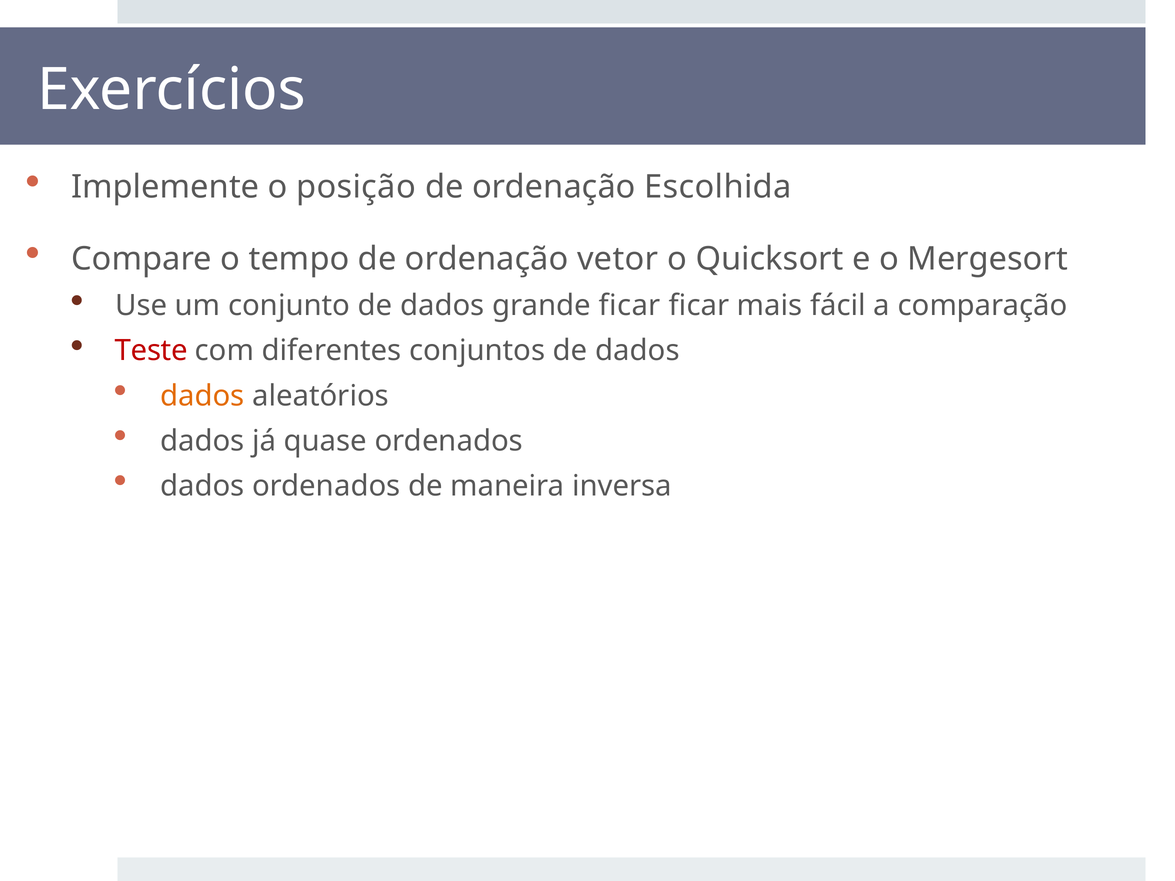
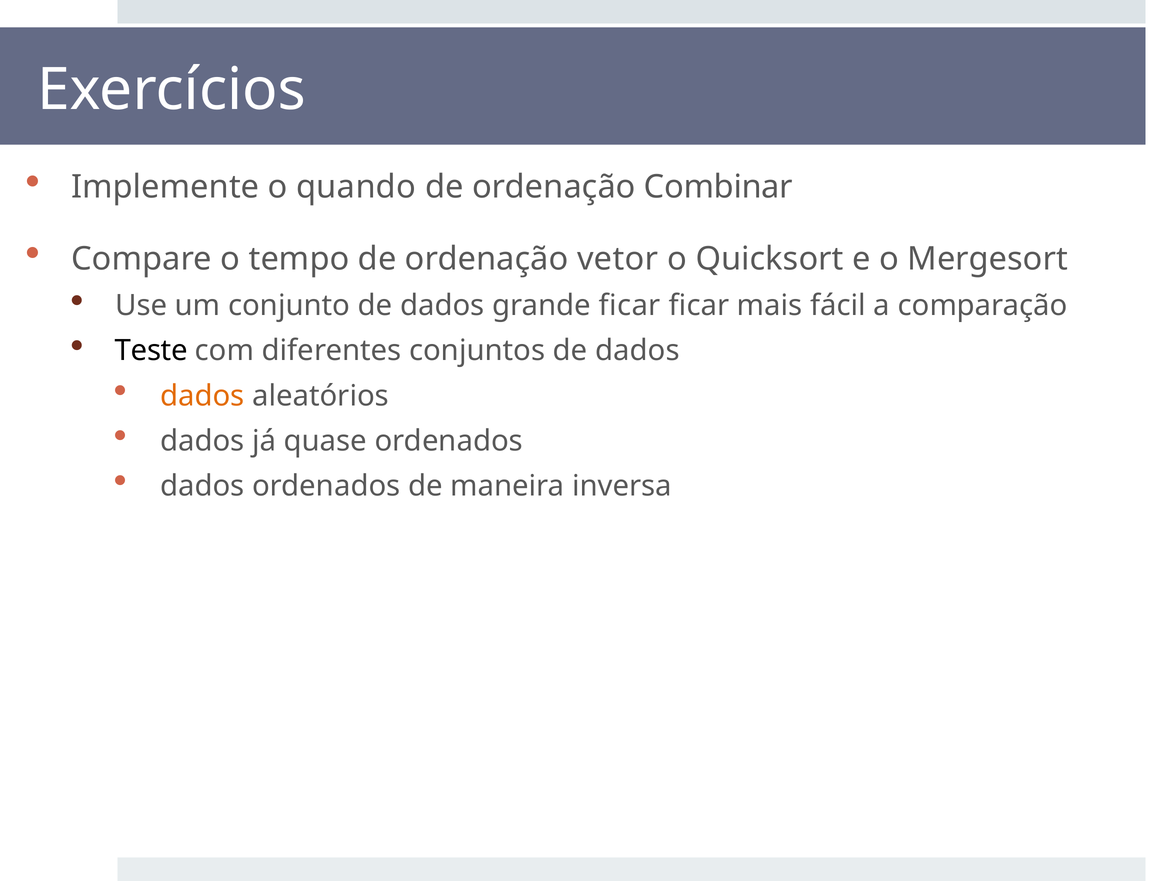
posição: posição -> quando (356, 187)
Escolhida: Escolhida -> Combinar (718, 187)
Teste colour: red -> black (151, 351)
